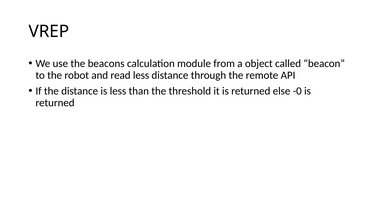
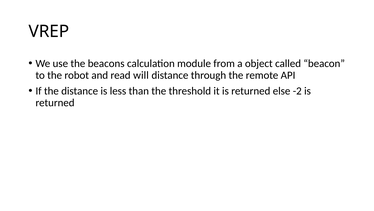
read less: less -> will (141, 75)
-0: -0 -> -2 (297, 91)
